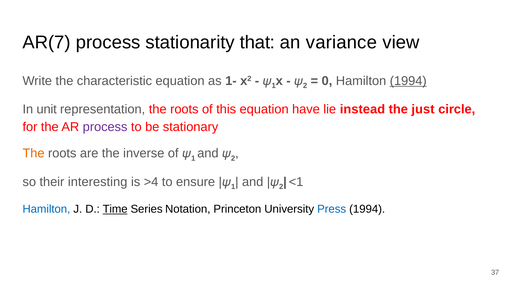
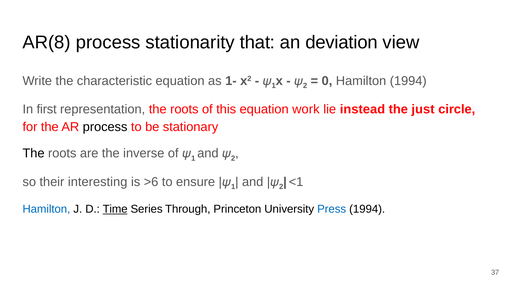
AR(7: AR(7 -> AR(8 (47, 42)
variance: variance -> deviation (342, 42)
1994 underline: present -> none (408, 81)
unit: unit -> first (47, 109)
have: have -> work (306, 109)
process colour: purple -> black (105, 127)
The colour: orange -> black (34, 153)
>4: >4 -> >6 (151, 182)
Notation: Notation -> Through (188, 209)
